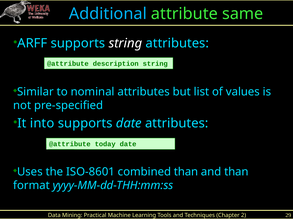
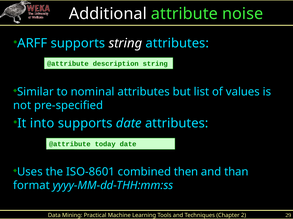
Additional colour: light blue -> white (108, 14)
same: same -> noise (243, 14)
combined than: than -> then (186, 172)
